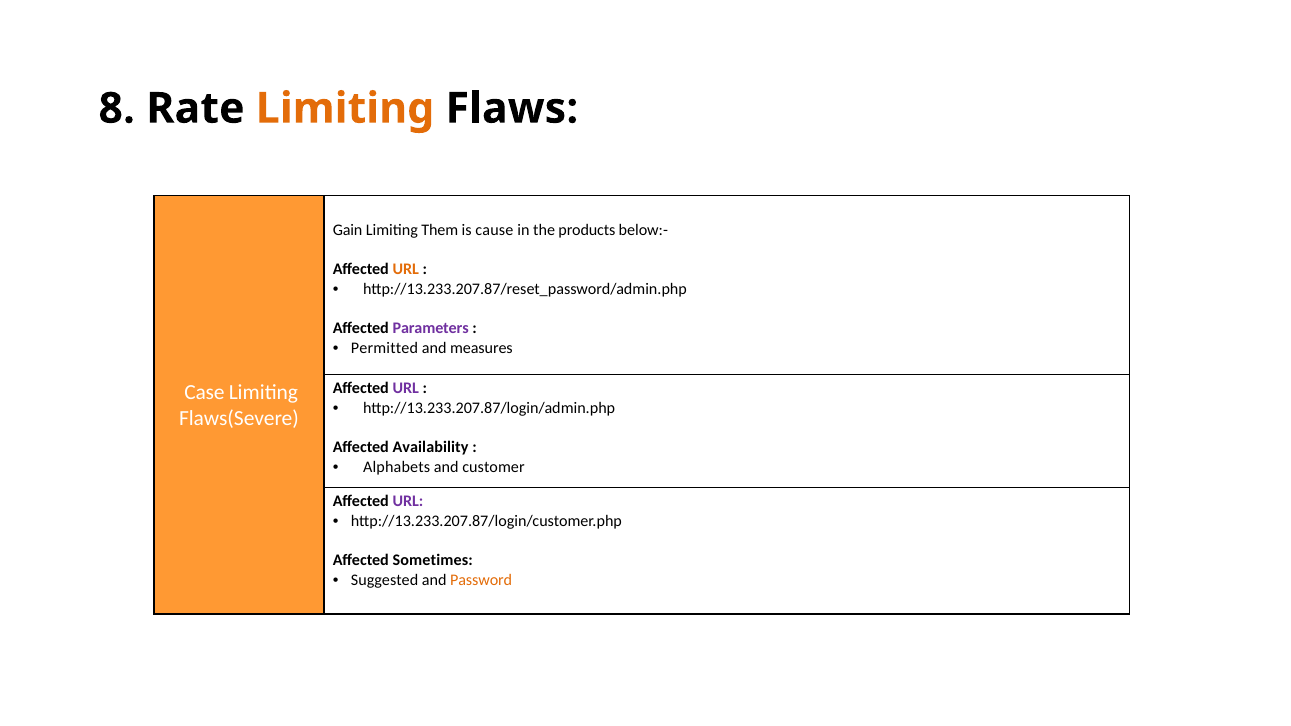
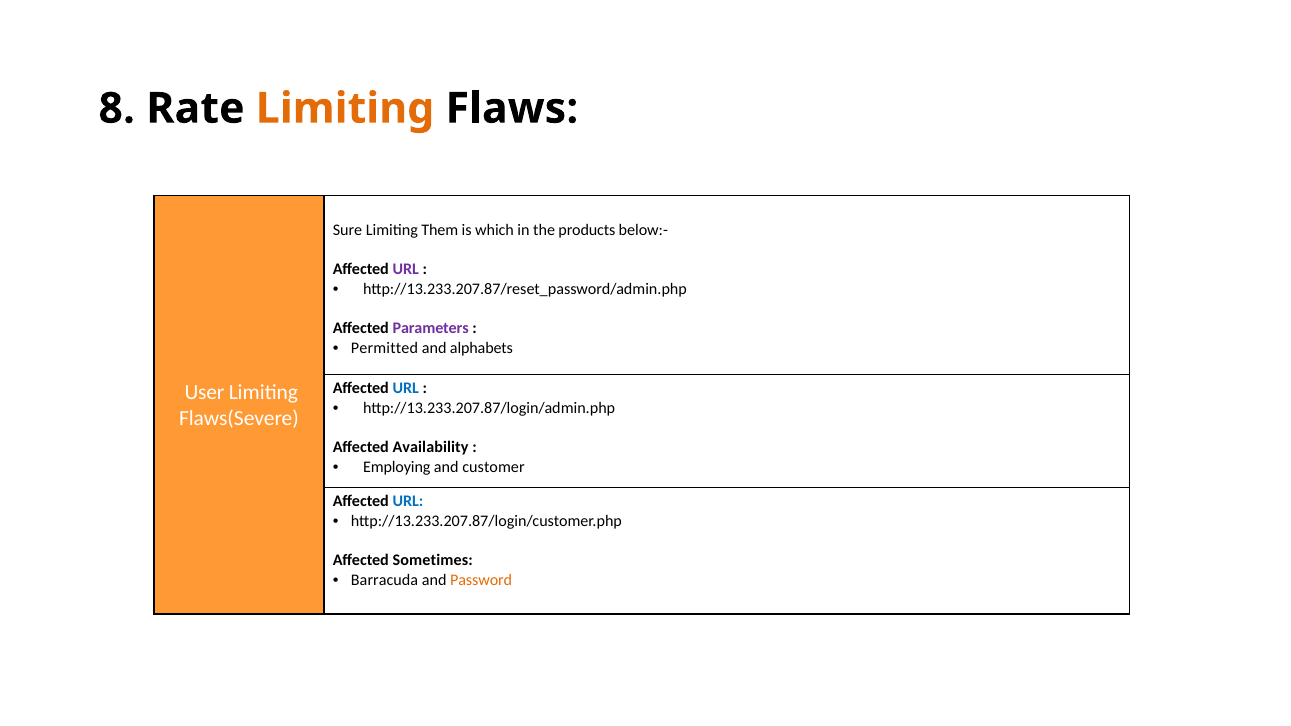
Gain: Gain -> Sure (348, 230)
cause: cause -> which (495, 230)
URL colour: orange -> purple (406, 269)
measures: measures -> alphabets (481, 348)
URL colour: purple -> blue (406, 389)
Case: Case -> User (204, 392)
Alphabets: Alphabets -> Employing (397, 467)
URL colour: purple -> blue (408, 502)
Suggested: Suggested -> Barracuda (385, 580)
